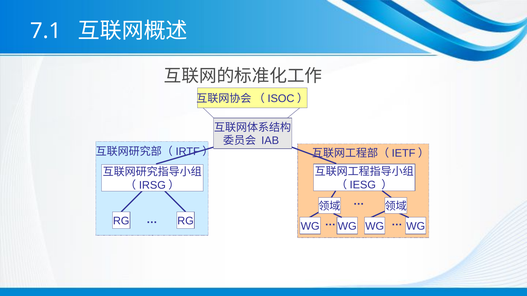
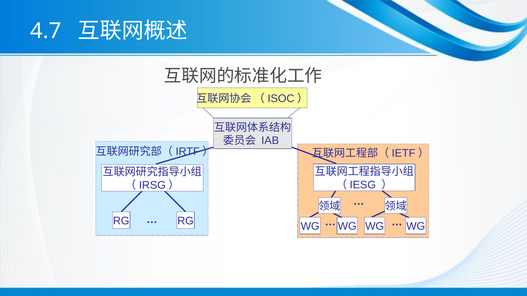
7.1: 7.1 -> 4.7 (46, 31)
